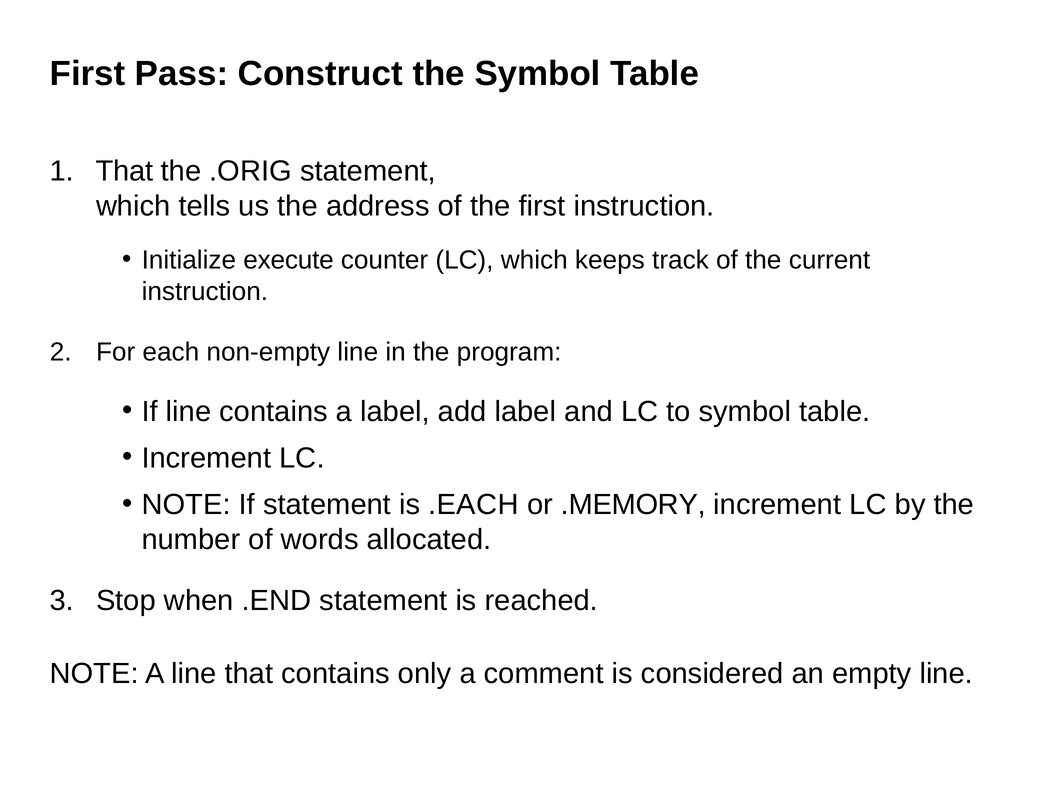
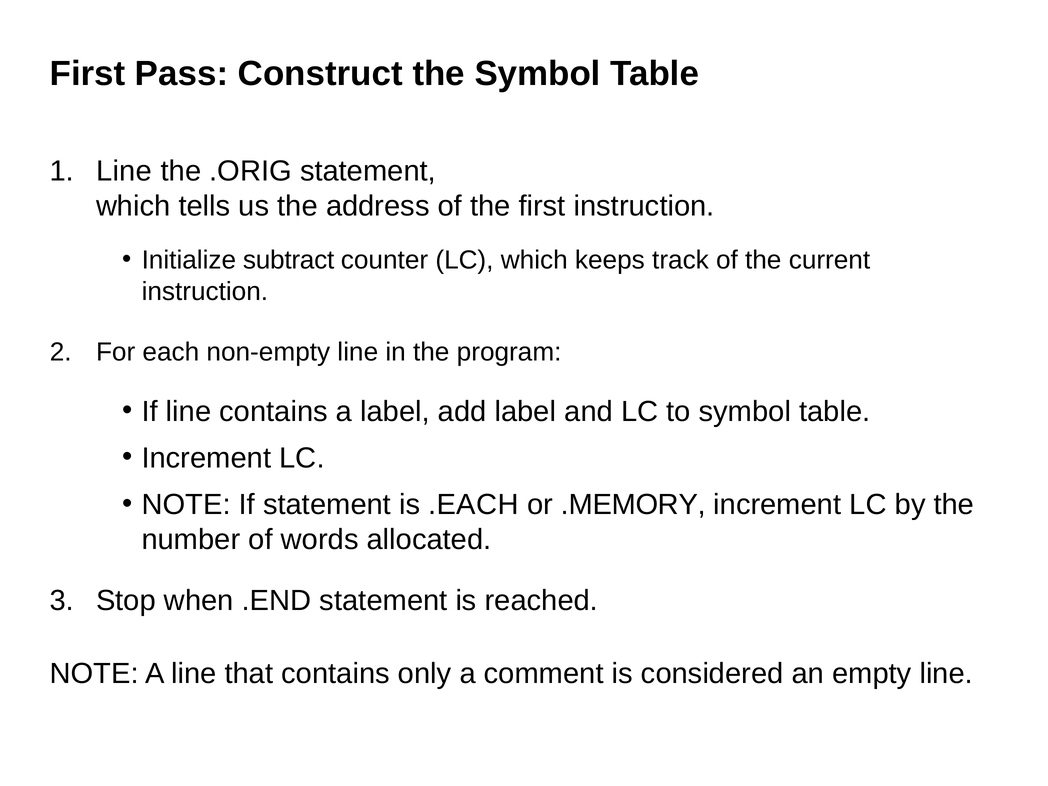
That: That -> Line (124, 171)
execute: execute -> subtract (289, 260)
